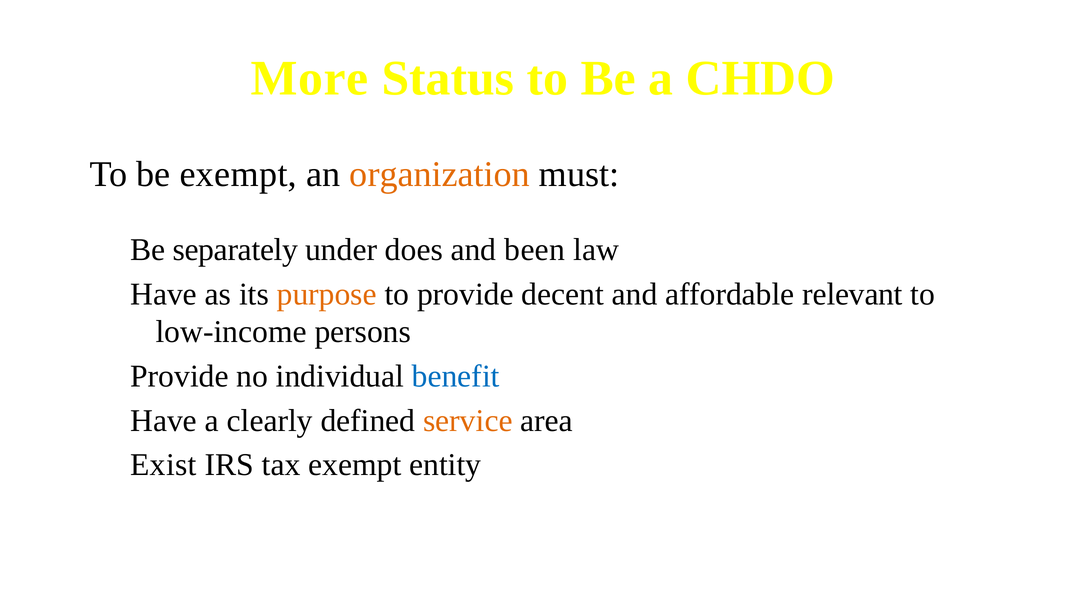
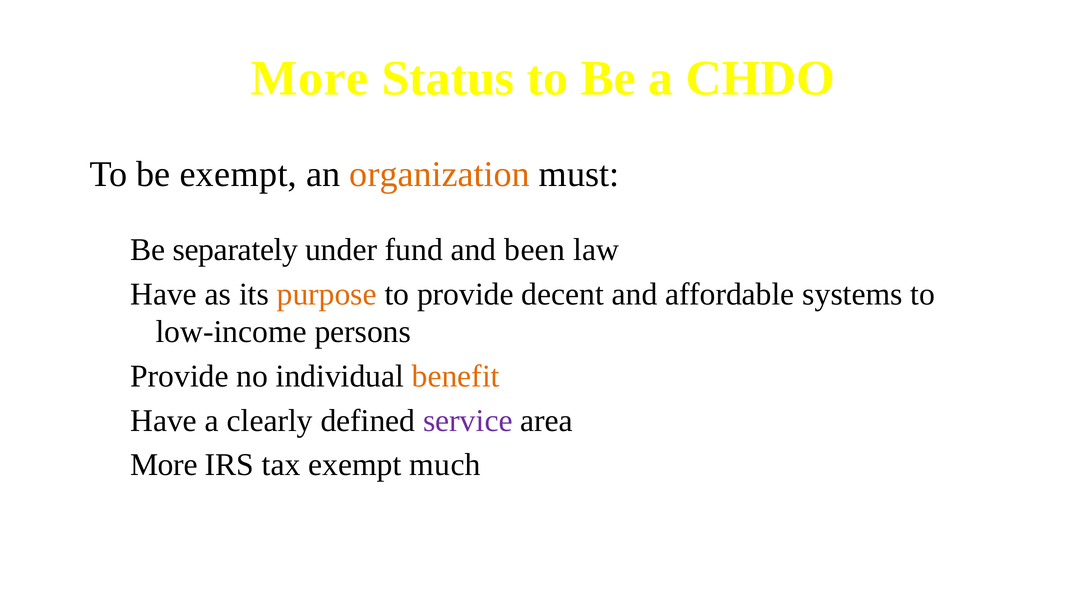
does: does -> fund (414, 250)
relevant: relevant -> systems (852, 294)
benefit colour: blue -> orange (456, 376)
service colour: orange -> purple (468, 420)
Exist: Exist -> More (164, 465)
entity: entity -> much (445, 465)
